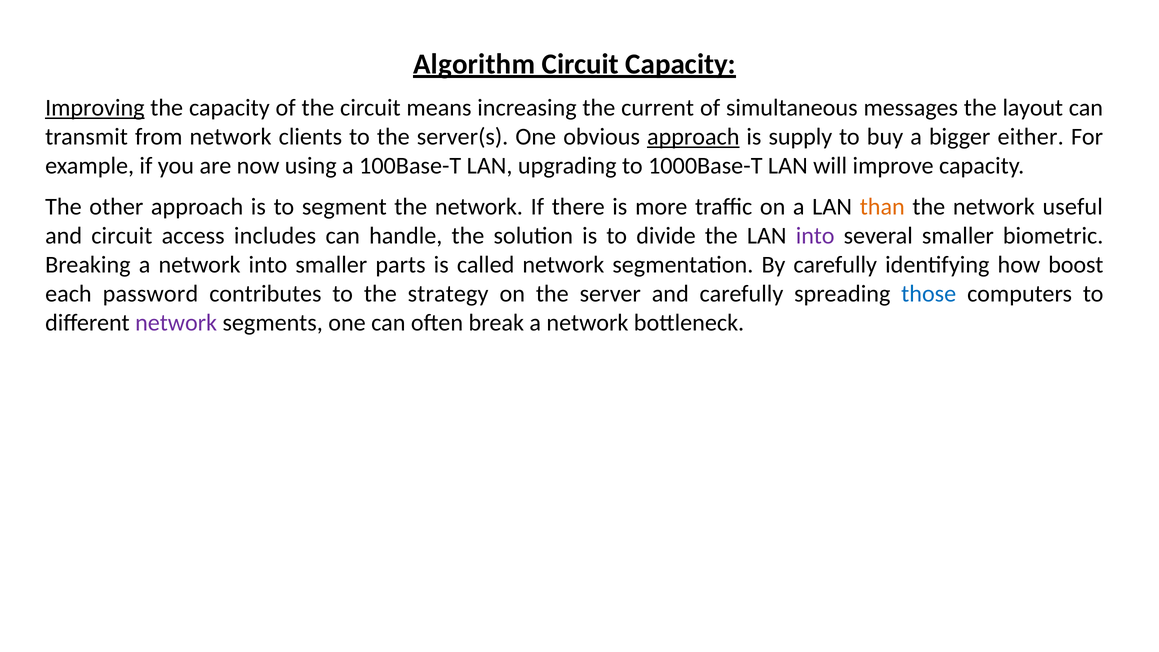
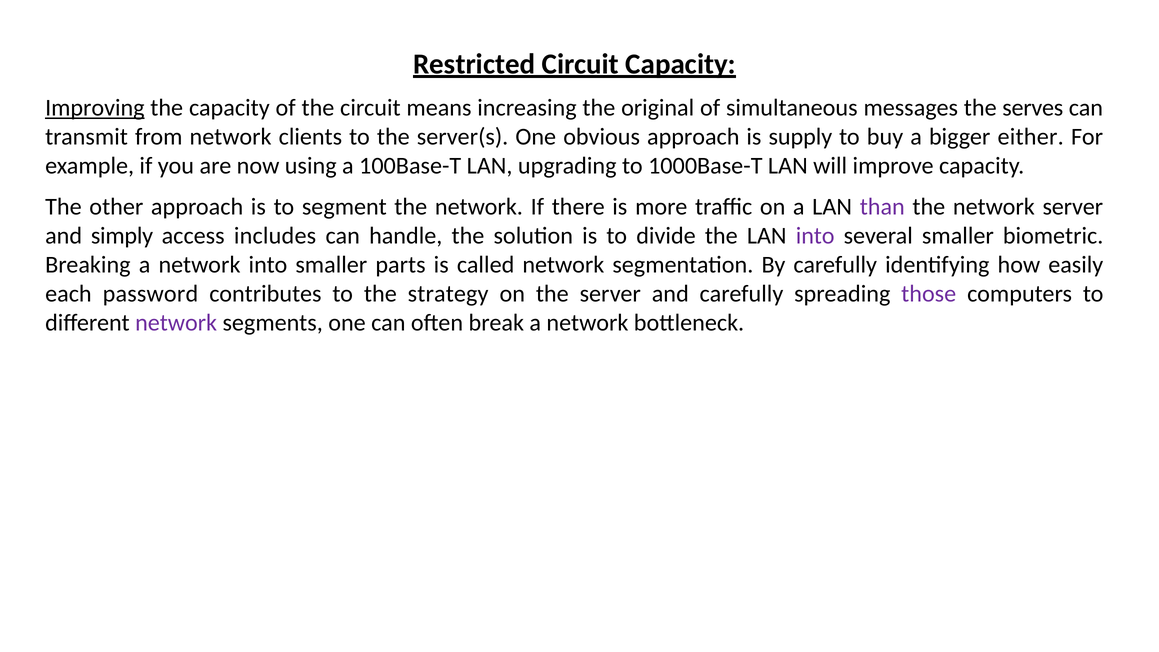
Algorithm: Algorithm -> Restricted (474, 64)
current: current -> original (658, 108)
layout: layout -> serves (1033, 108)
approach underline: present -> none (693, 137)
than colour: orange -> purple (882, 207)
network useful: useful -> server (1073, 207)
and circuit: circuit -> simply (122, 236)
boost: boost -> easily (1076, 265)
those colour: blue -> purple (929, 294)
